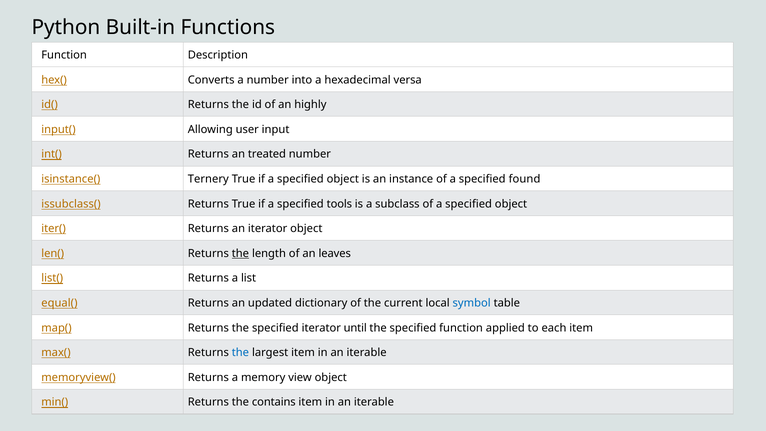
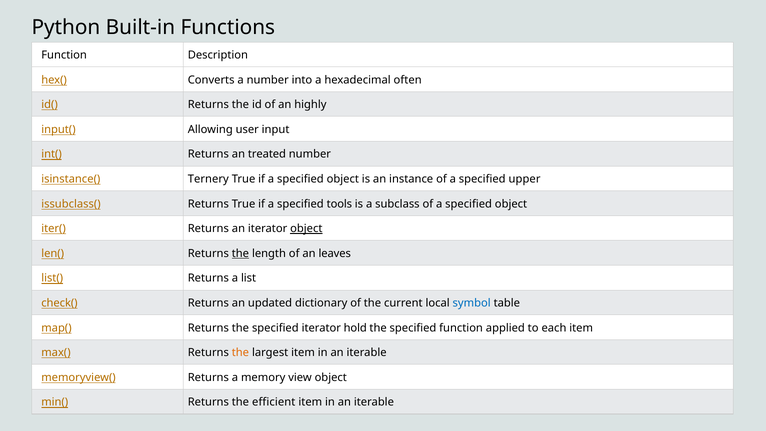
versa: versa -> often (408, 80)
found: found -> upper (525, 179)
object underline: none -> present (306, 229)
equal(: equal( -> check( (59, 303)
until: until -> hold (355, 328)
the colour: blue -> orange (240, 353)
contains: contains -> efficient (274, 402)
